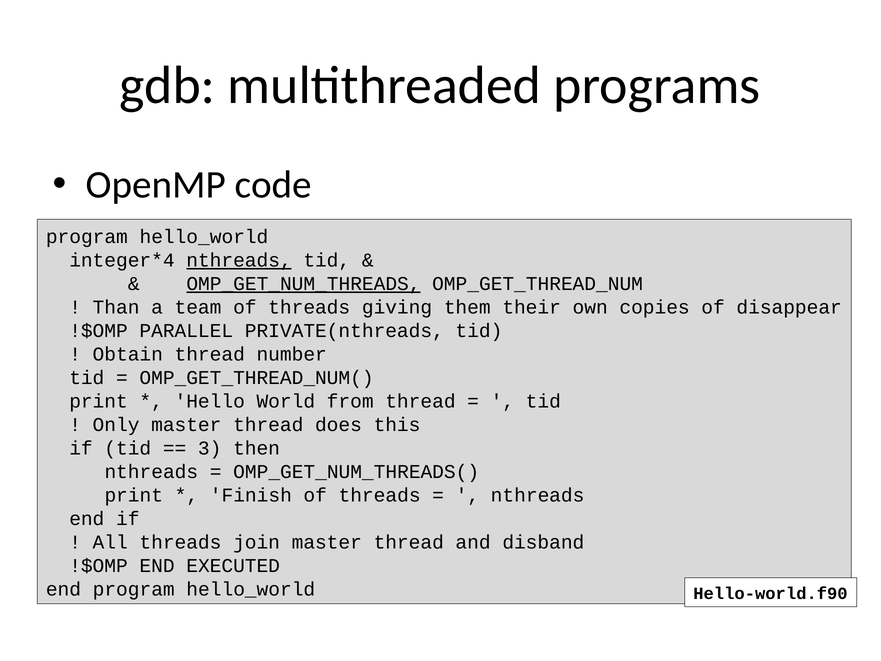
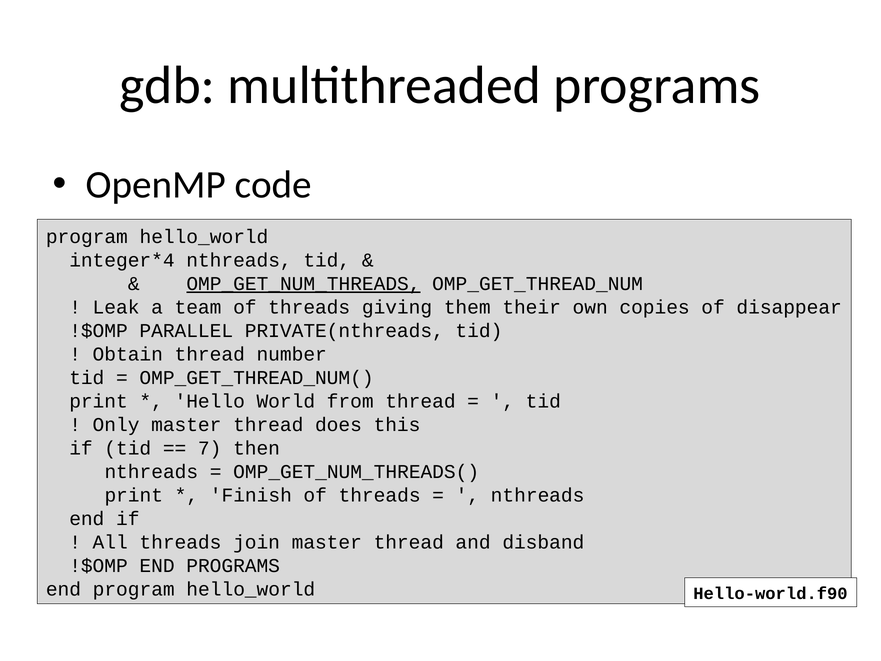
nthreads underline: present -> none (239, 260)
Than: Than -> Leak (116, 307)
3: 3 -> 7 (210, 448)
END EXECUTED: EXECUTED -> PROGRAMS (233, 566)
